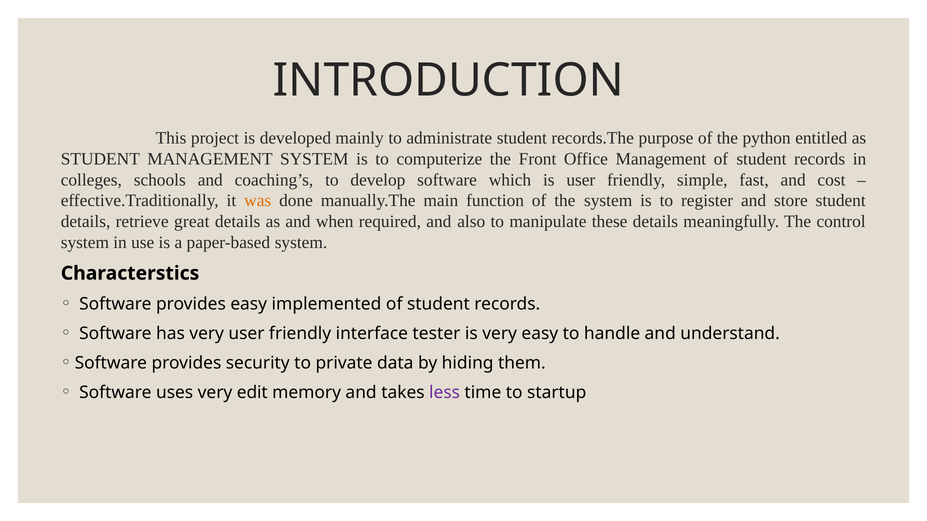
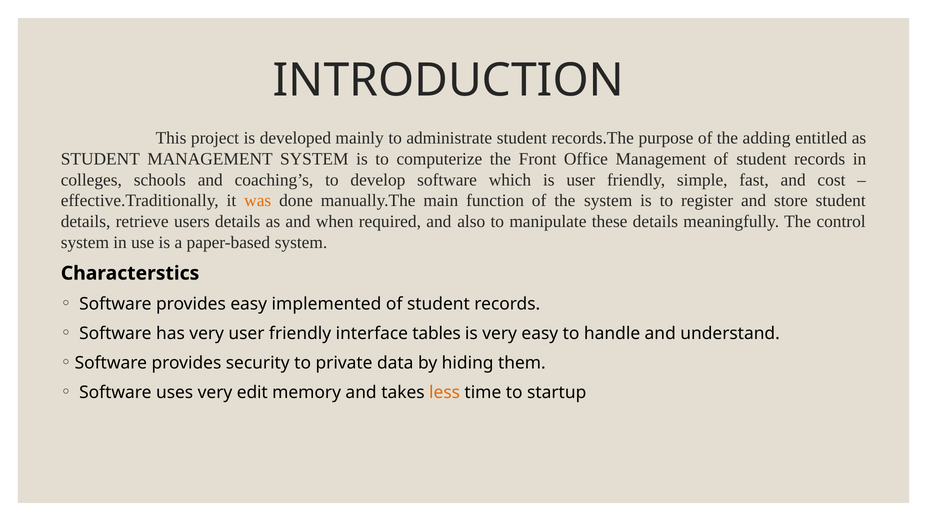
python: python -> adding (767, 138)
great: great -> users (192, 222)
tester: tester -> tables (437, 334)
less colour: purple -> orange (445, 393)
